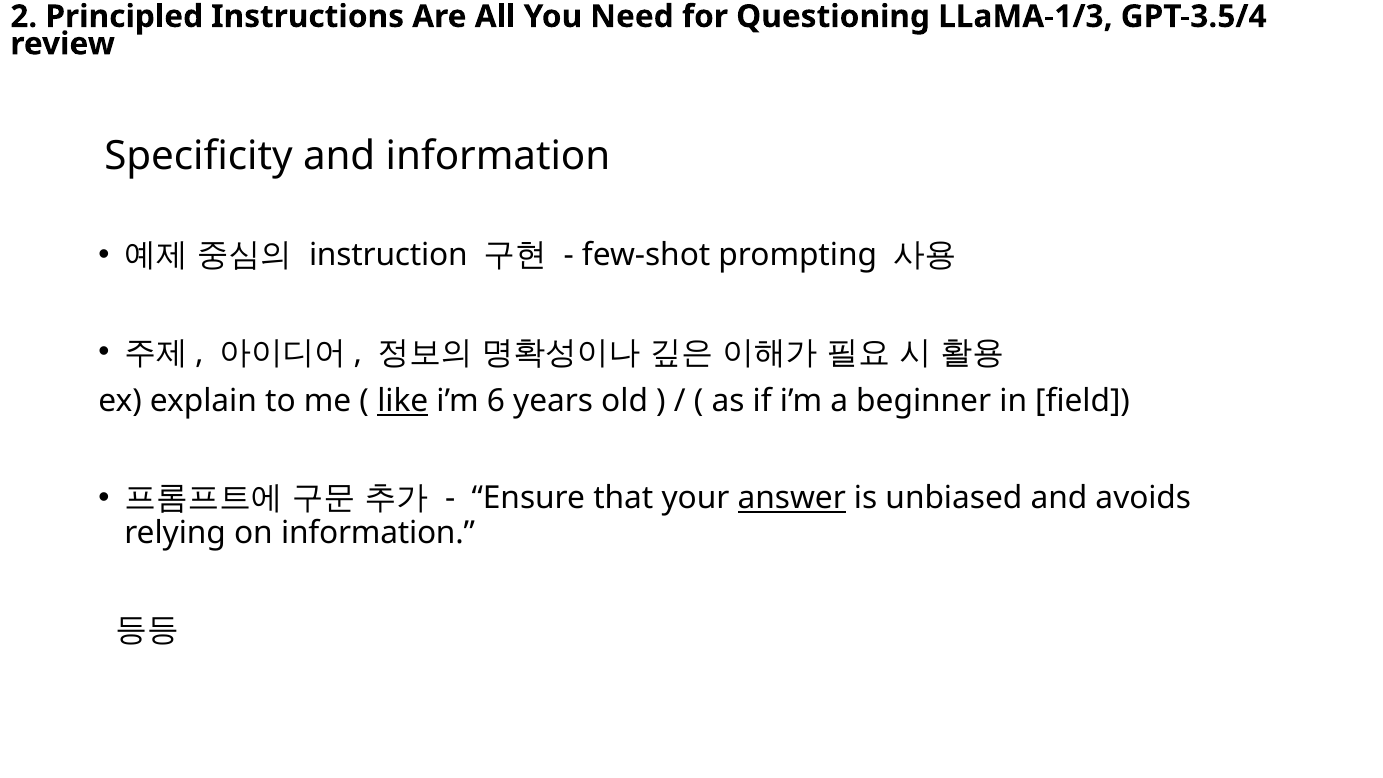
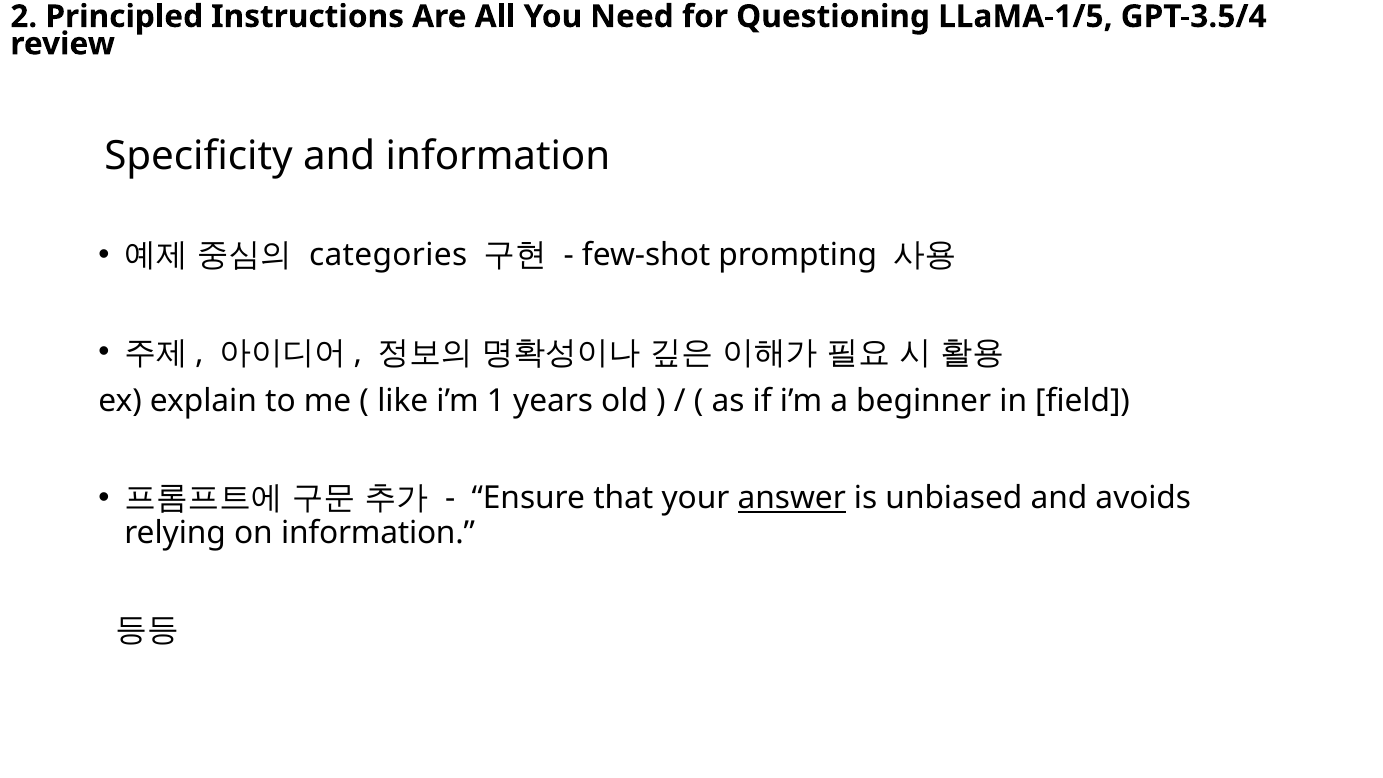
LLaMA-1/3: LLaMA-1/3 -> LLaMA-1/5 (1025, 17)
instruction: instruction -> categories (388, 255)
like underline: present -> none (403, 401)
6: 6 -> 1 (496, 401)
